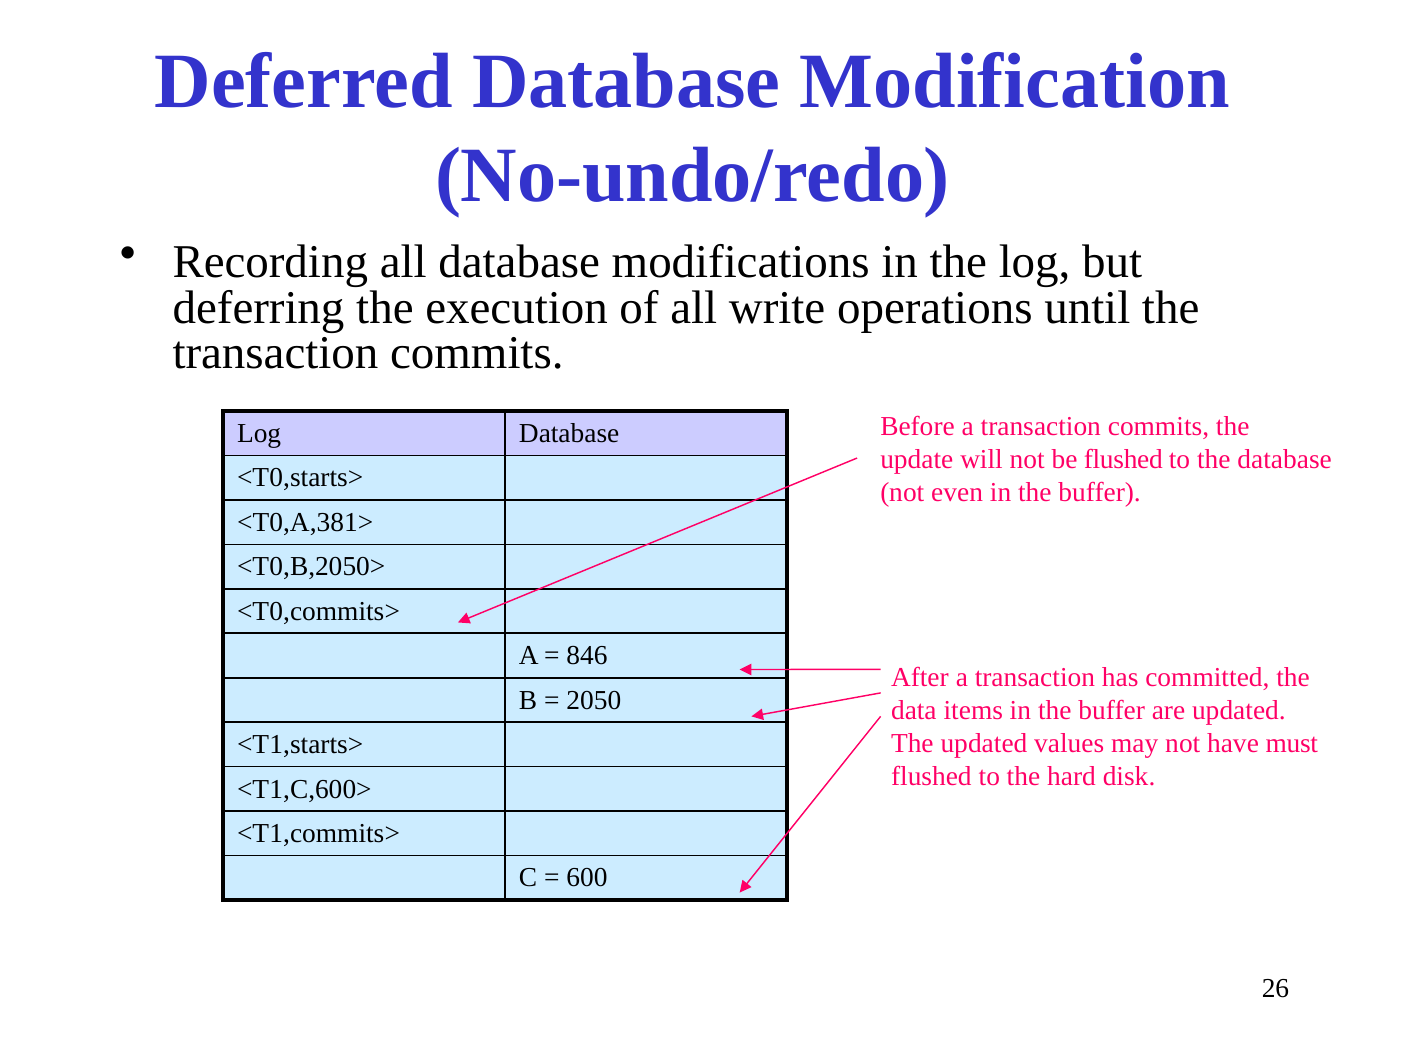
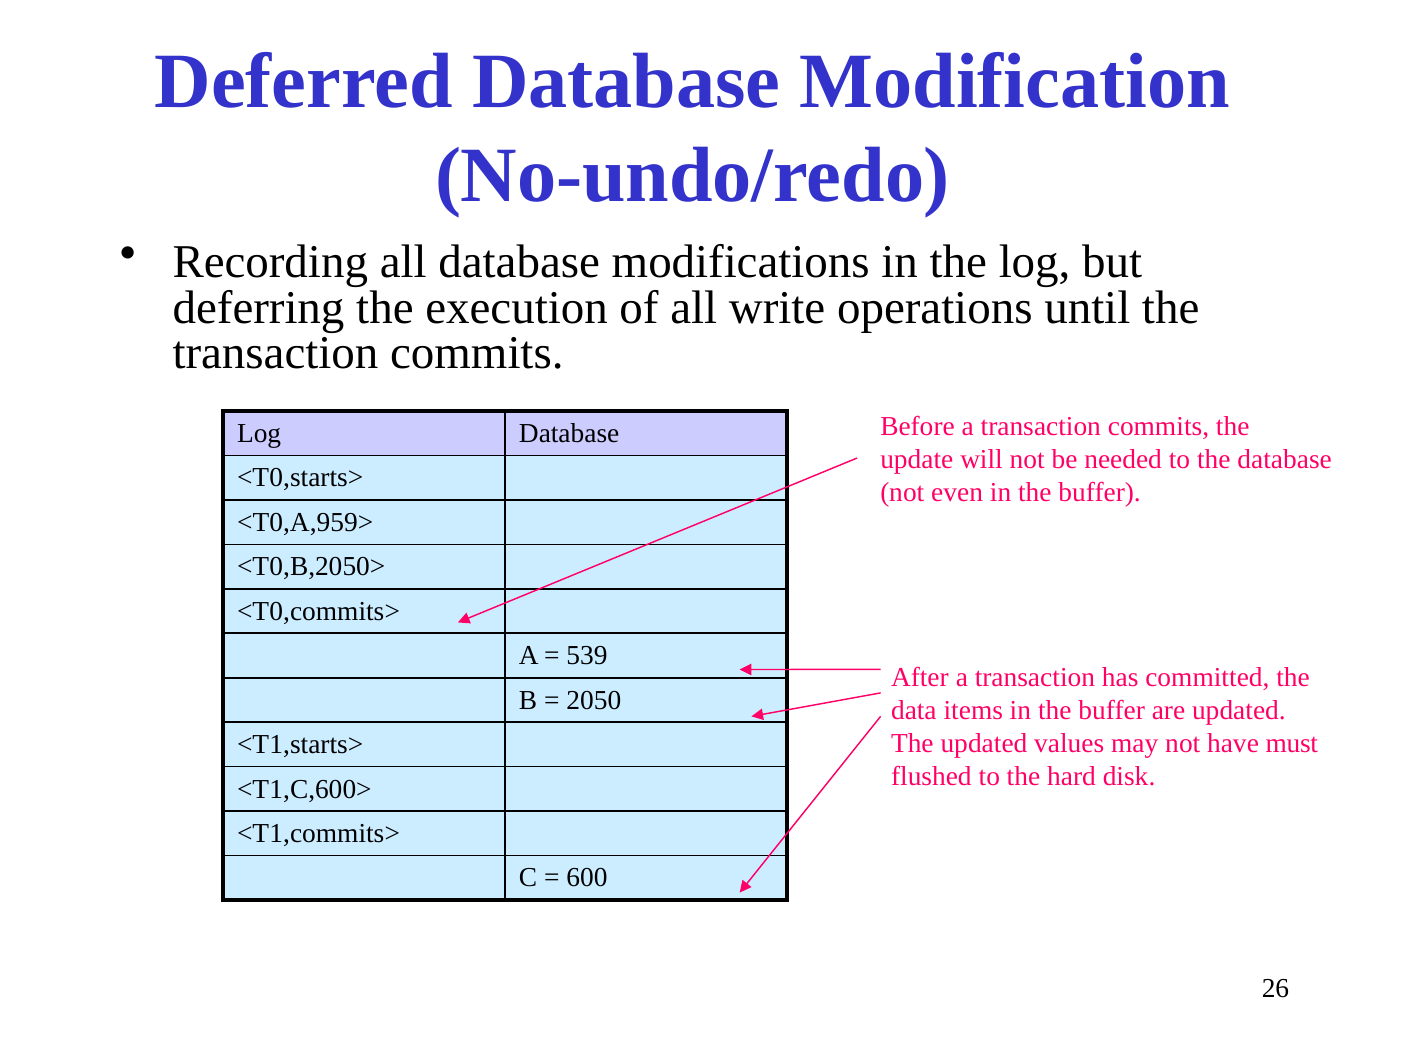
be flushed: flushed -> needed (1123, 459)
<T0,A,381>: <T0,A,381> -> <T0,A,959> (305, 522)
846: 846 -> 539 (587, 656)
